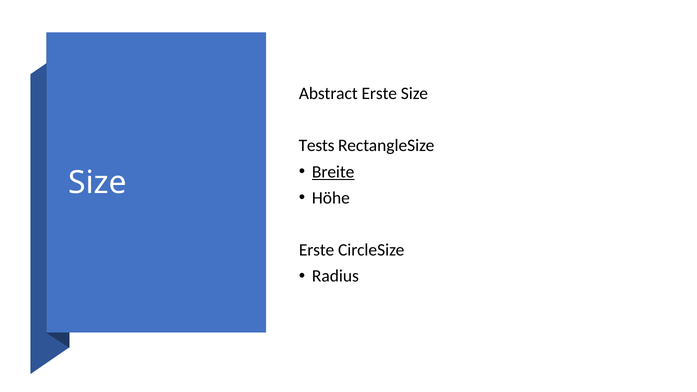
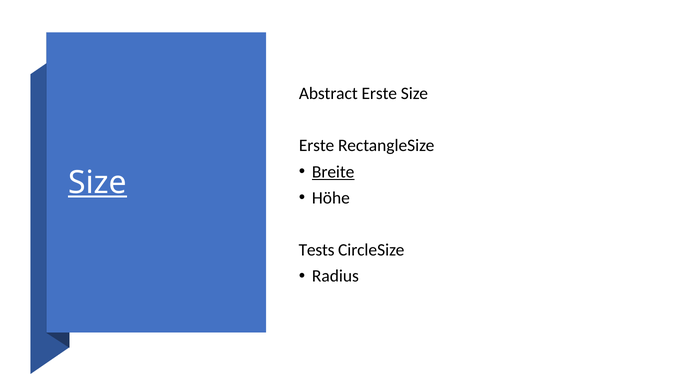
Tests: Tests -> Erste (317, 146)
Size underline: none -> present (97, 183)
Erste: Erste -> Tests (317, 250)
